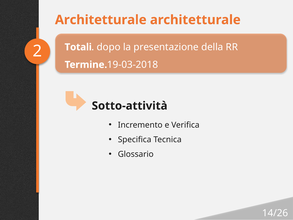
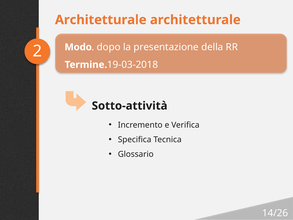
Totali: Totali -> Modo (78, 47)
